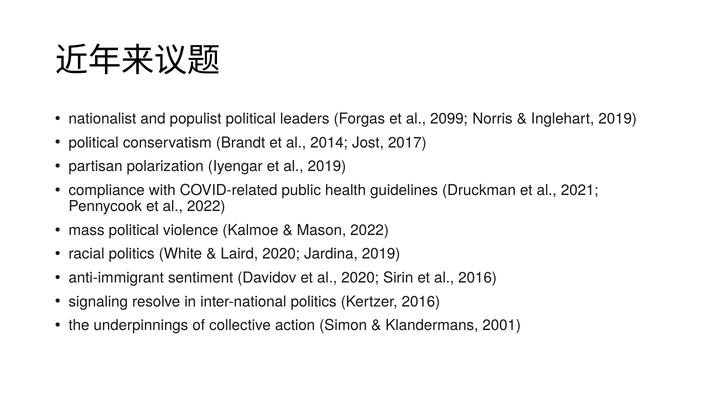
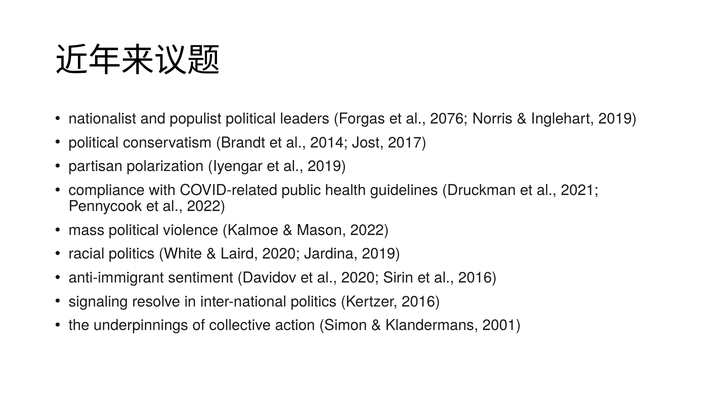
2099: 2099 -> 2076 (449, 119)
